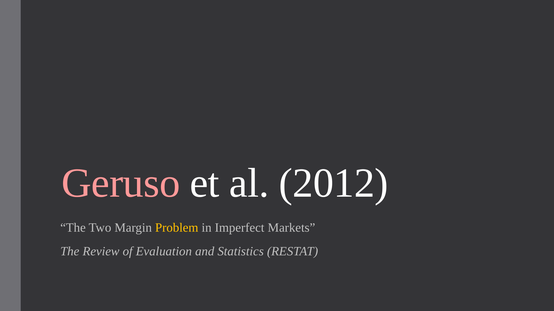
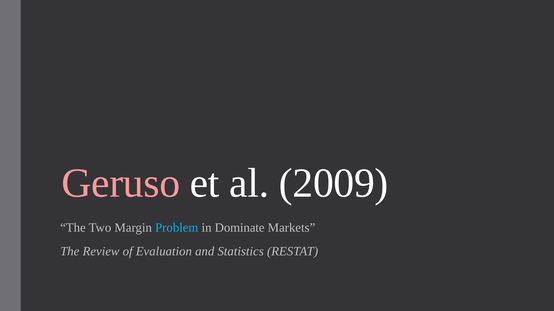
2012: 2012 -> 2009 (334, 184)
Problem colour: yellow -> light blue (177, 228)
Imperfect: Imperfect -> Dominate (240, 228)
